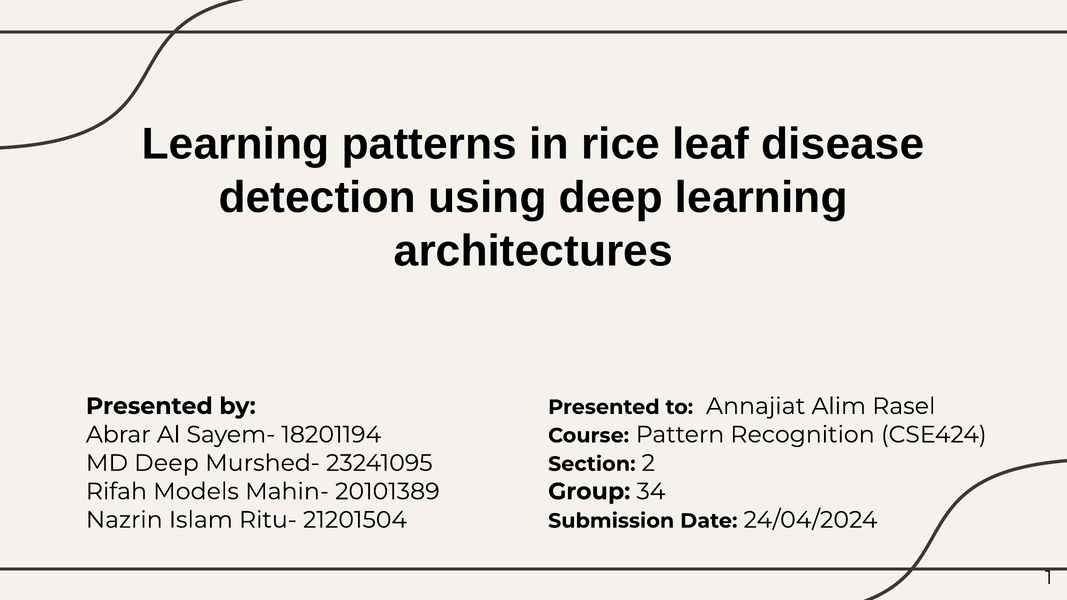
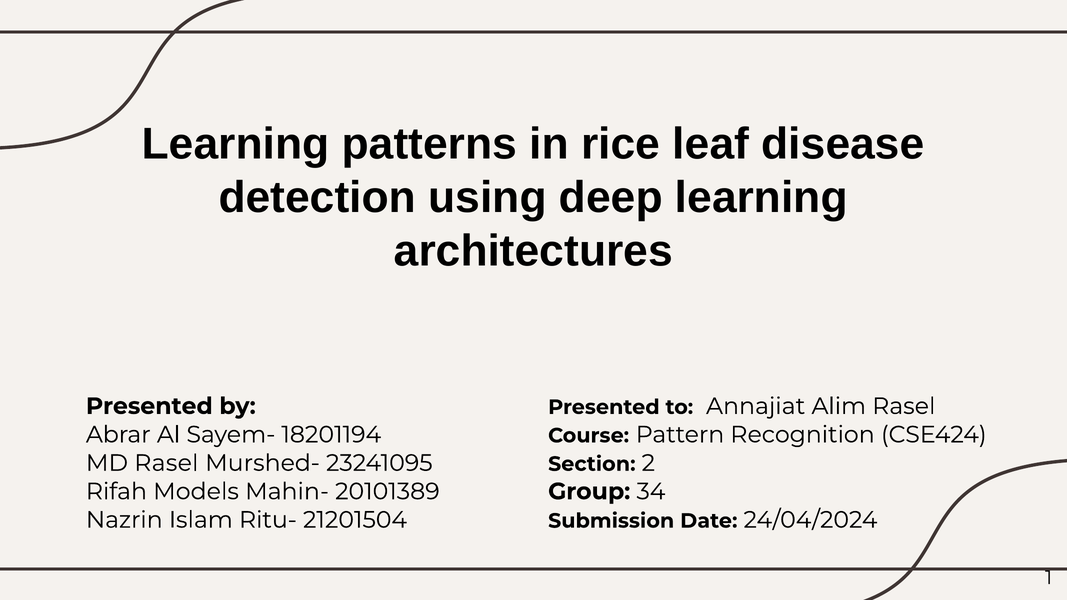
MD Deep: Deep -> Rasel (166, 463)
